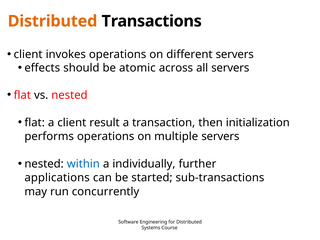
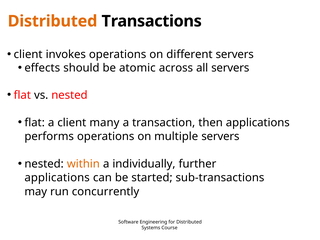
result: result -> many (104, 123)
then initialization: initialization -> applications (258, 123)
within colour: blue -> orange (83, 164)
